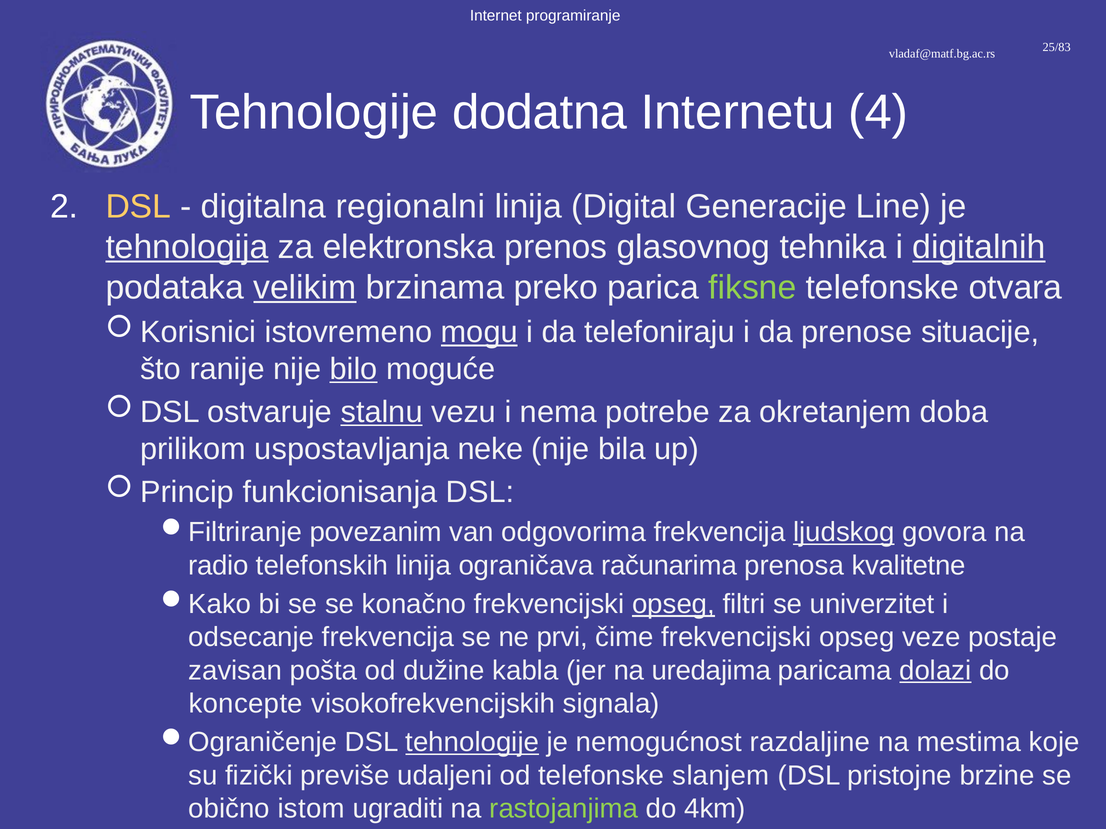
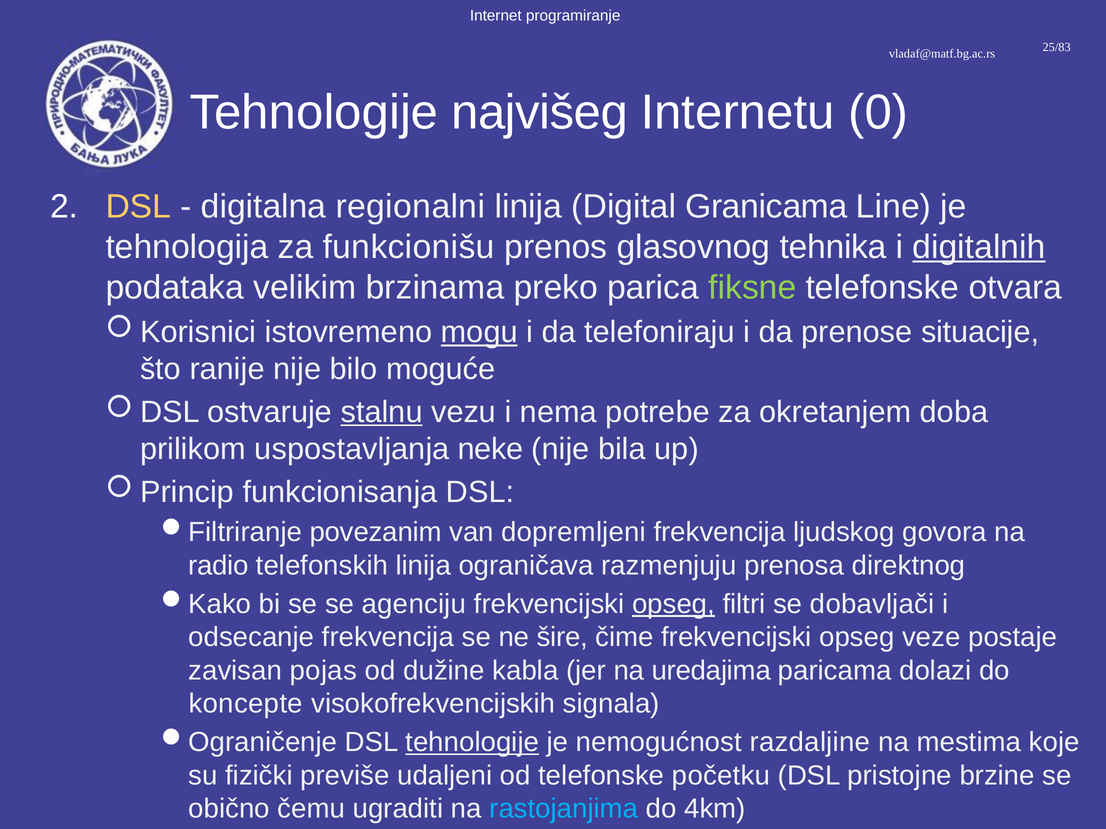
dodatna: dodatna -> najvišeg (540, 113)
4: 4 -> 0 (878, 113)
Generacije: Generacije -> Granicama (766, 207)
tehnologija underline: present -> none (187, 247)
elektronska: elektronska -> funkcionišu (409, 247)
velikim underline: present -> none (305, 288)
bilo underline: present -> none (354, 369)
odgovorima: odgovorima -> dopremljeni (574, 533)
ljudskog underline: present -> none (844, 533)
računarima: računarima -> razmenjuju (669, 566)
kvalitetne: kvalitetne -> direktnog (909, 566)
konačno: konačno -> agenciju (414, 604)
univerzitet: univerzitet -> dobavljači (872, 604)
prvi: prvi -> šire (562, 638)
pošta: pošta -> pojas (323, 671)
dolazi underline: present -> none (935, 671)
slanjem: slanjem -> početku (721, 776)
istom: istom -> čemu (311, 809)
rastojanjima colour: light green -> light blue (564, 809)
